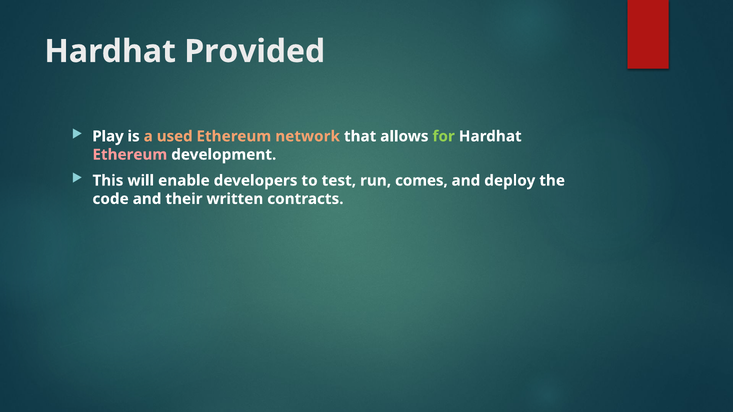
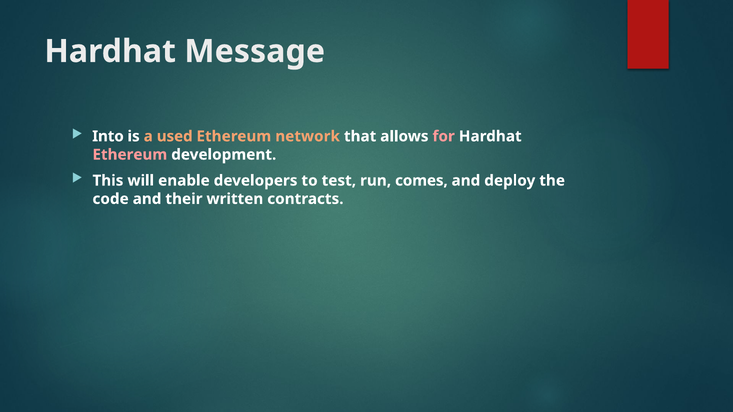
Provided: Provided -> Message (255, 51)
Play: Play -> Into (108, 136)
for colour: light green -> pink (444, 136)
